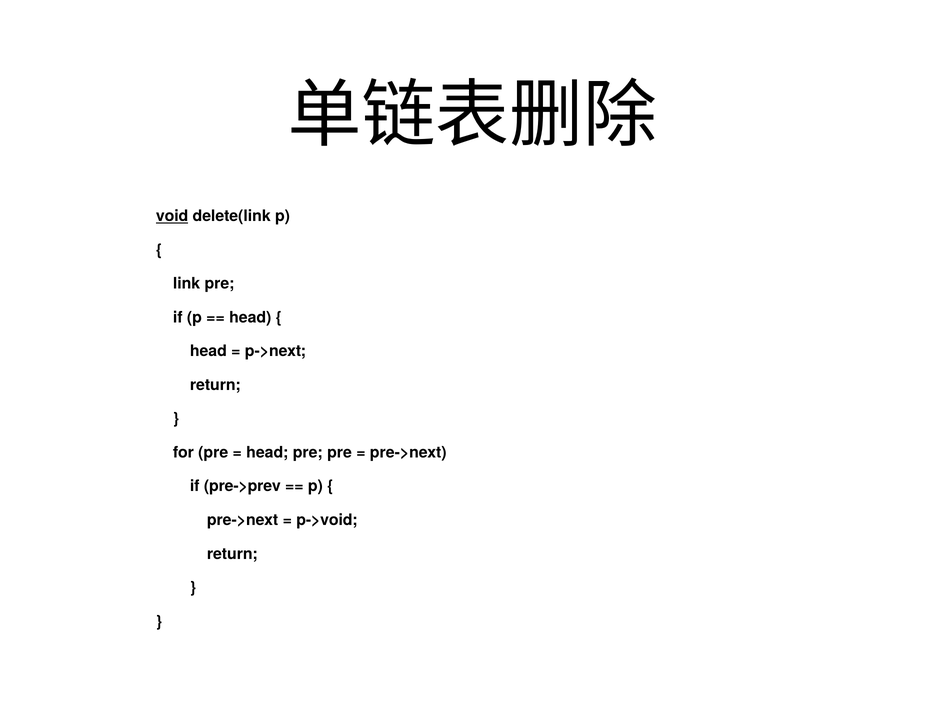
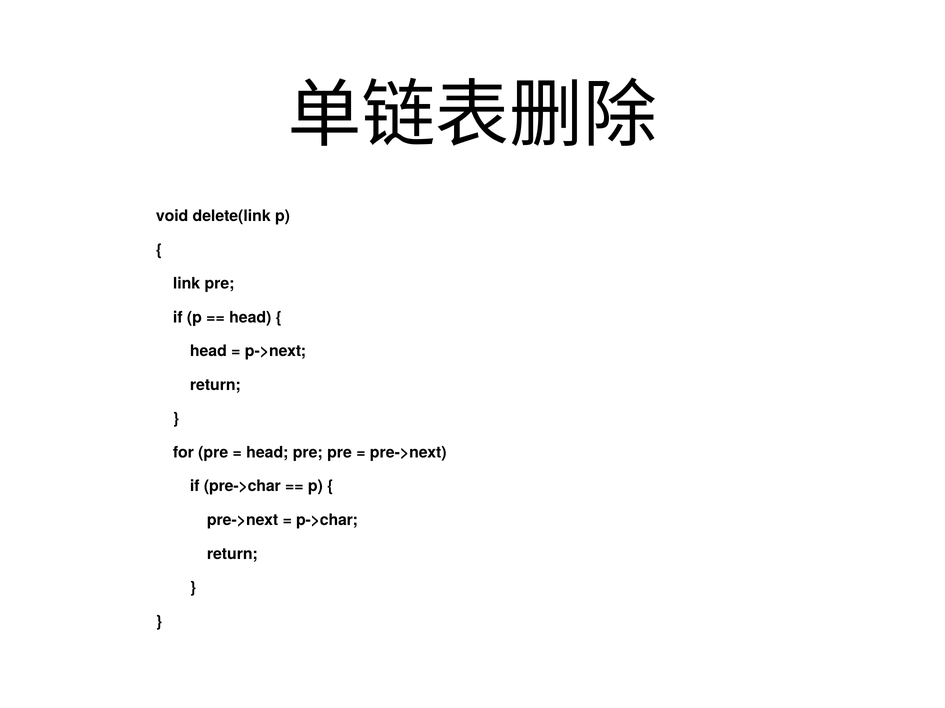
void underline: present -> none (172, 216)
pre->prev: pre->prev -> pre->char (242, 487)
p->void: p->void -> p->char (327, 521)
